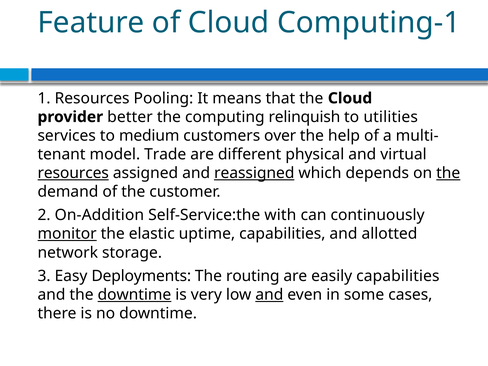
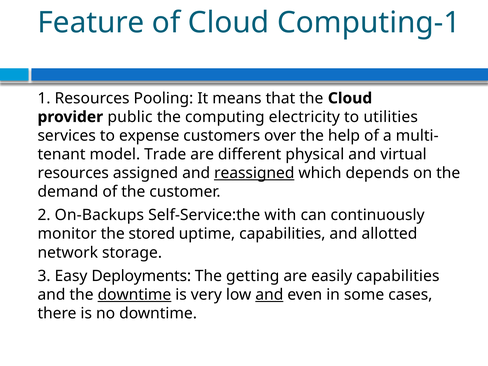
better: better -> public (130, 117)
relinquish: relinquish -> electricity (304, 117)
medium: medium -> expense (149, 136)
resources underline: present -> none (73, 173)
the underline: present -> none (448, 173)
On-Addition: On-Addition -> On-Backups (99, 215)
monitor underline: present -> none (67, 234)
elastic: elastic -> stored (152, 234)
routing: routing -> getting (253, 276)
